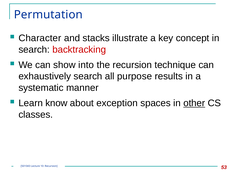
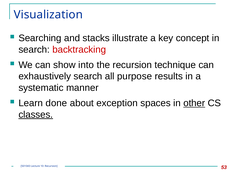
Permutation: Permutation -> Visualization (48, 15)
Character: Character -> Searching (40, 38)
know: know -> done (56, 103)
classes underline: none -> present (36, 114)
